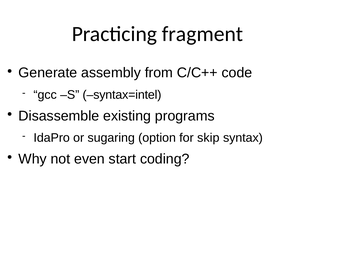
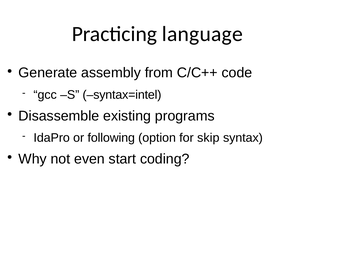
fragment: fragment -> language (202, 34)
sugaring: sugaring -> following (111, 138)
